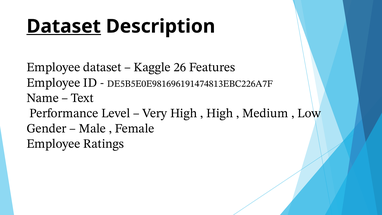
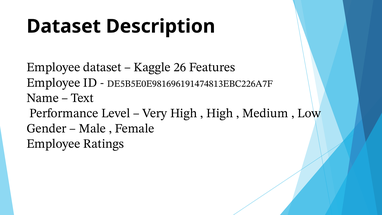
Dataset underline: present -> none (64, 26)
